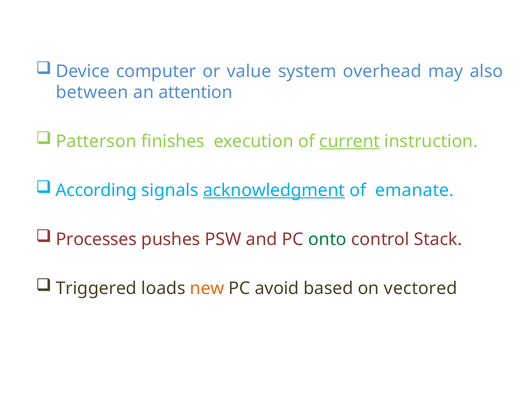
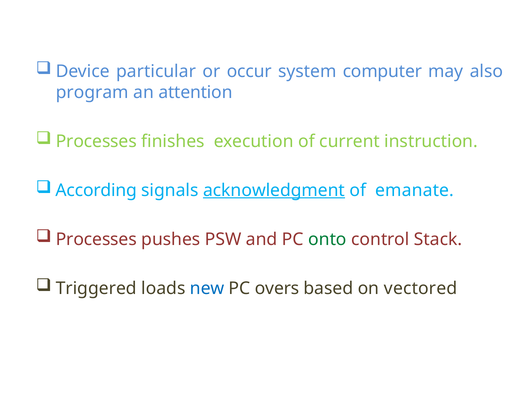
computer: computer -> particular (156, 71)
value: value -> occur (249, 71)
overhead: overhead -> computer (382, 71)
between: between -> program (92, 92)
Patterson: Patterson -> Processes (96, 141)
current underline: present -> none (350, 141)
new colour: orange -> blue (207, 289)
avoid: avoid -> overs (277, 289)
